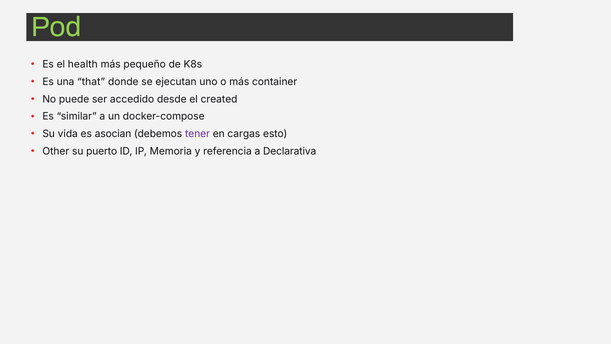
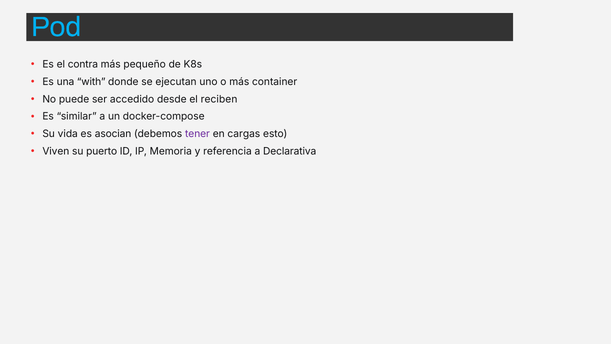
Pod colour: light green -> light blue (56, 27)
health: health -> contra (83, 64)
that: that -> with (91, 82)
created: created -> reciben (219, 99)
Other: Other -> Viven (56, 151)
